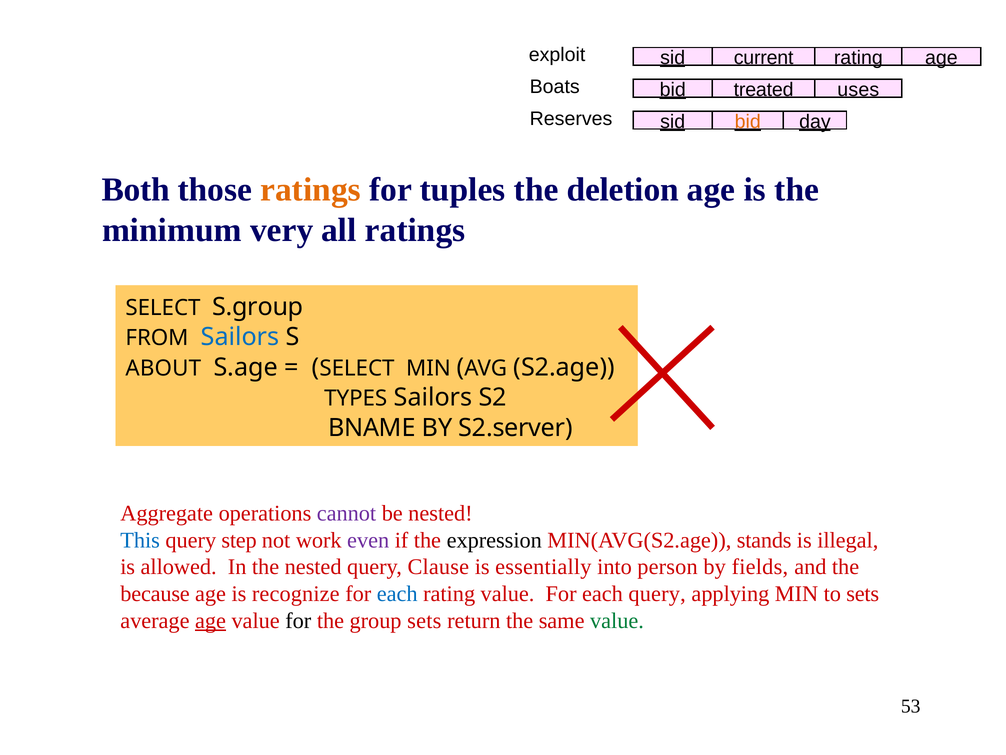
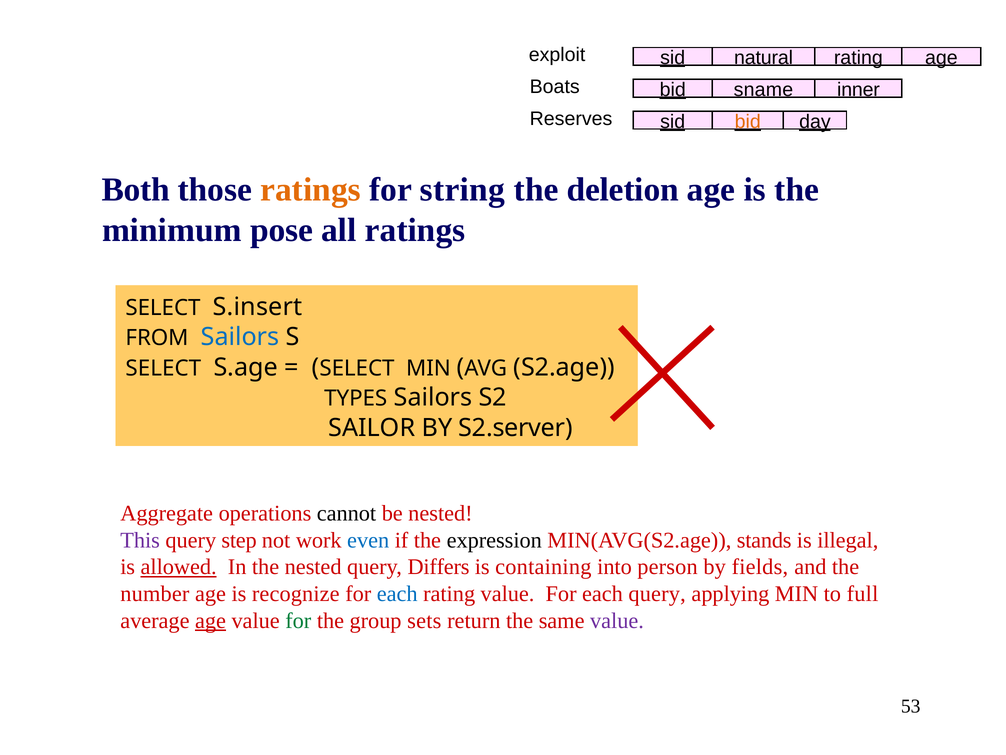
current: current -> natural (764, 58)
treated: treated -> sname (763, 90)
uses: uses -> inner (858, 90)
tuples: tuples -> string (462, 190)
very: very -> pose (282, 230)
S.group: S.group -> S.insert (258, 307)
ABOUT: ABOUT -> SELECT (163, 368)
BNAME: BNAME -> SAILOR (372, 427)
cannot colour: purple -> black (347, 513)
This colour: blue -> purple (140, 540)
even colour: purple -> blue (368, 540)
allowed underline: none -> present (179, 567)
Clause: Clause -> Differs (438, 567)
essentially: essentially -> containing (543, 567)
because: because -> number (155, 593)
to sets: sets -> full (863, 593)
for colour: black -> green (298, 620)
value colour: green -> purple (617, 620)
